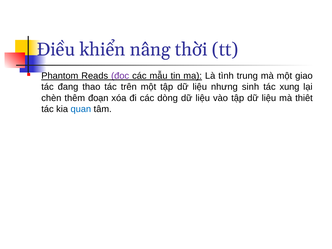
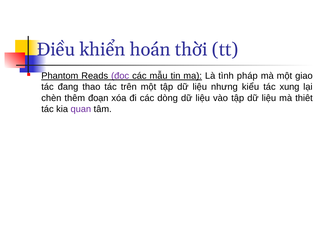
nâng: nâng -> hoán (150, 49)
trung: trung -> pháp (247, 76)
sinh: sinh -> kiểu (250, 87)
quan colour: blue -> purple (81, 109)
